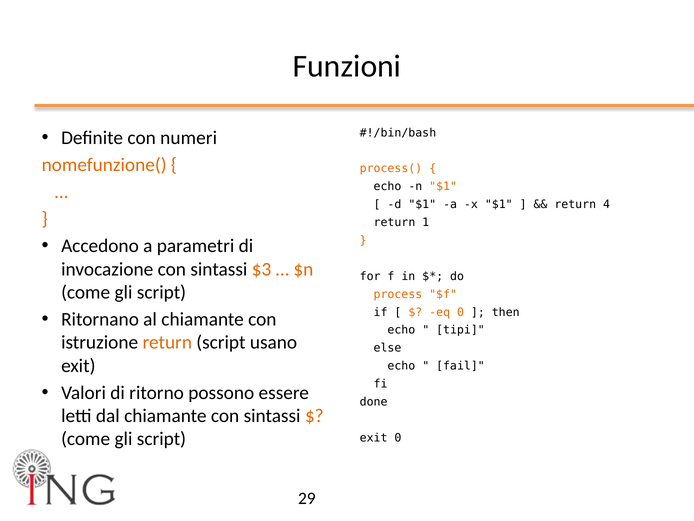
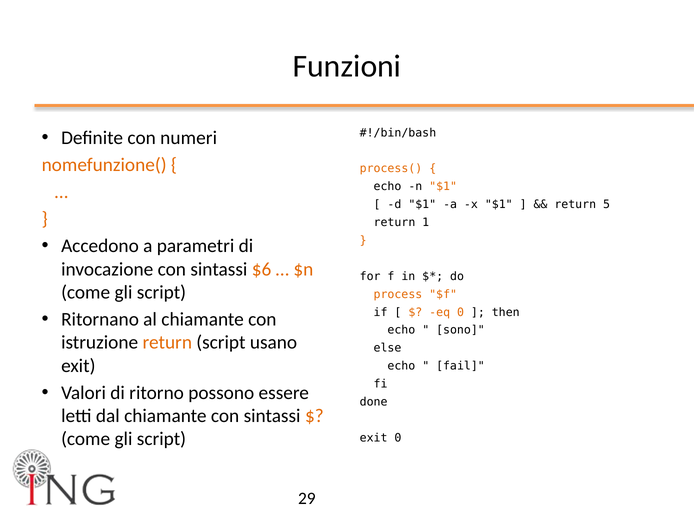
4: 4 -> 5 (607, 204)
$3: $3 -> $6 (262, 269)
tipi: tipi -> sono (460, 330)
